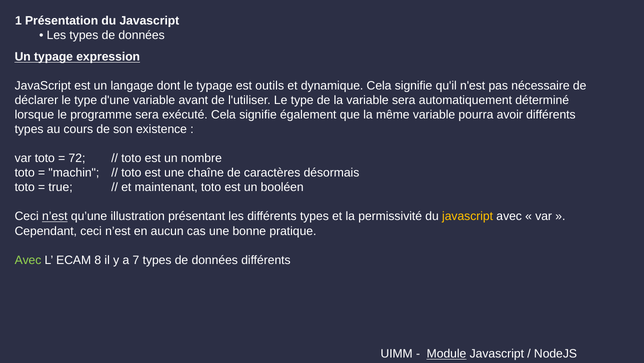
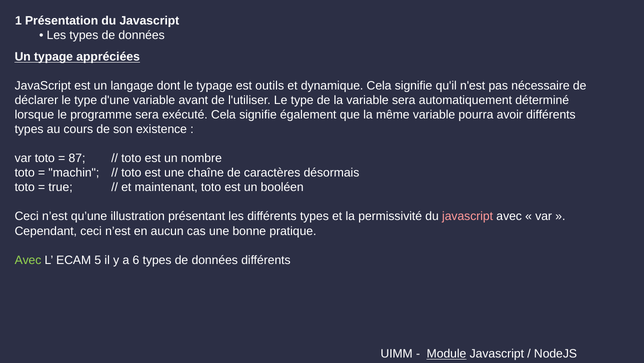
expression: expression -> appréciées (108, 57)
72: 72 -> 87 (77, 158)
n’est underline: present -> none (55, 216)
javascript colour: yellow -> pink (468, 216)
8: 8 -> 5 (98, 260)
7: 7 -> 6 (136, 260)
